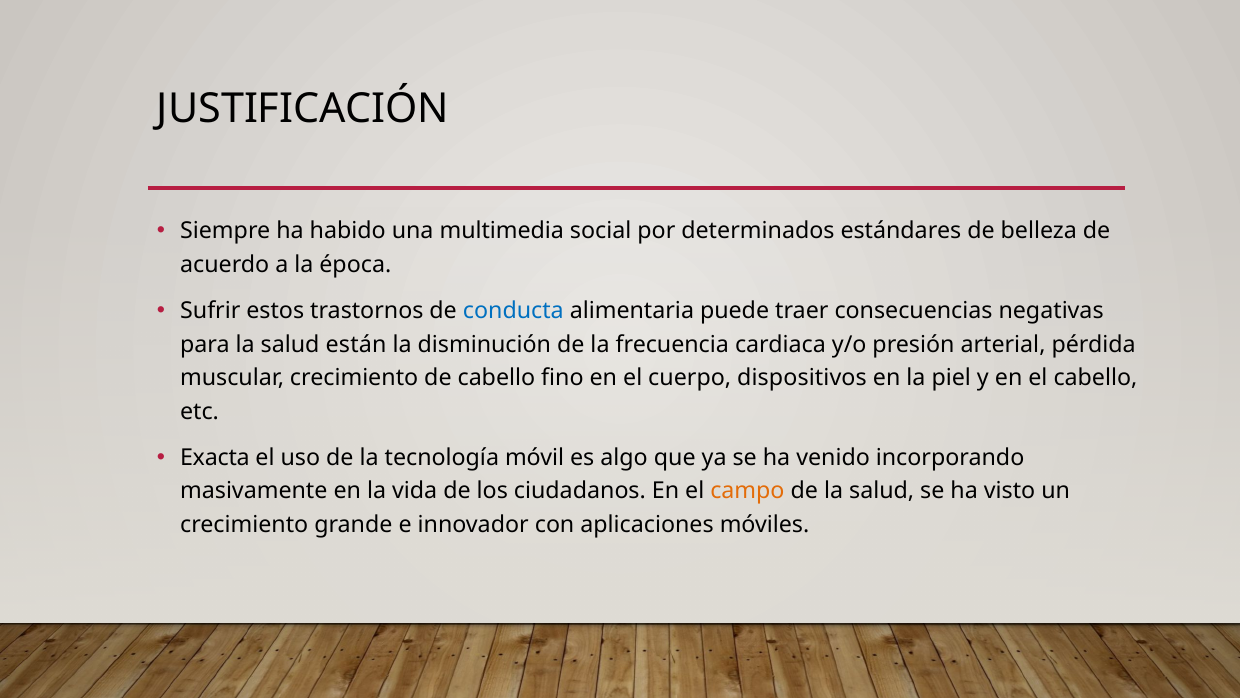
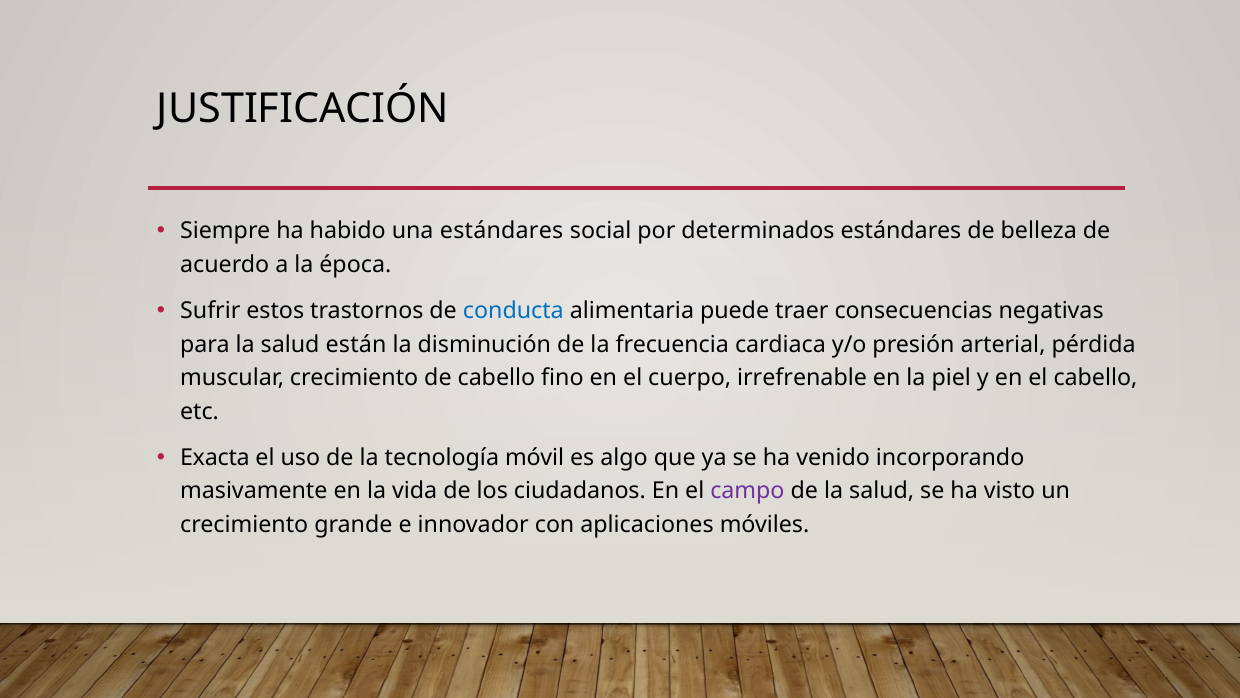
una multimedia: multimedia -> estándares (502, 231)
dispositivos: dispositivos -> irrefrenable (802, 378)
campo colour: orange -> purple (747, 491)
